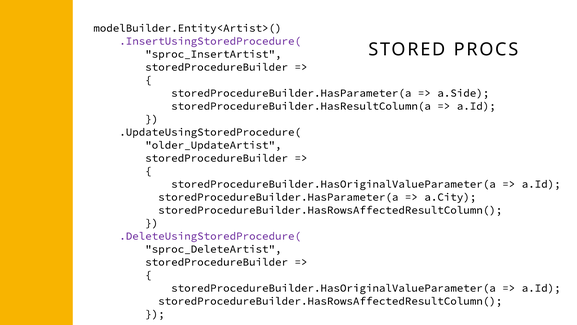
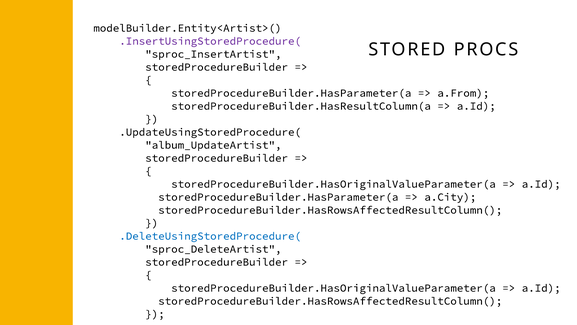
a.Side: a.Side -> a.From (463, 93)
older_UpdateArtist: older_UpdateArtist -> album_UpdateArtist (213, 145)
.DeleteUsingStoredProcedure( colour: purple -> blue (210, 236)
